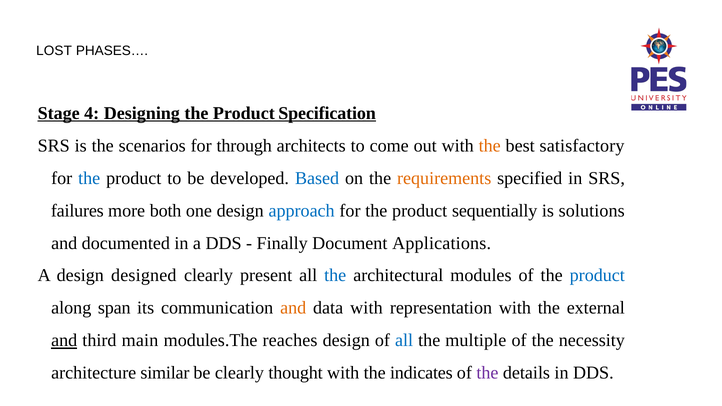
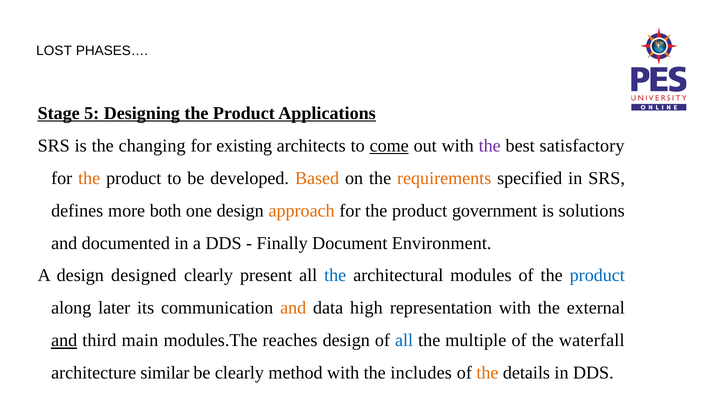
4: 4 -> 5 (92, 113)
Specification: Specification -> Applications (327, 113)
scenarios: scenarios -> changing (152, 146)
through: through -> existing (244, 146)
come underline: none -> present (389, 146)
the colour: orange -> purple (490, 146)
the colour: blue -> orange (89, 178)
Based colour: blue -> orange (317, 178)
failures: failures -> defines (77, 211)
approach colour: blue -> orange (302, 211)
sequentially: sequentially -> government (495, 211)
Applications: Applications -> Environment (442, 243)
span: span -> later (114, 308)
data with: with -> high (366, 308)
necessity: necessity -> waterfall (592, 341)
thought: thought -> method (296, 373)
indicates: indicates -> includes (421, 373)
the colour: purple -> orange (487, 373)
